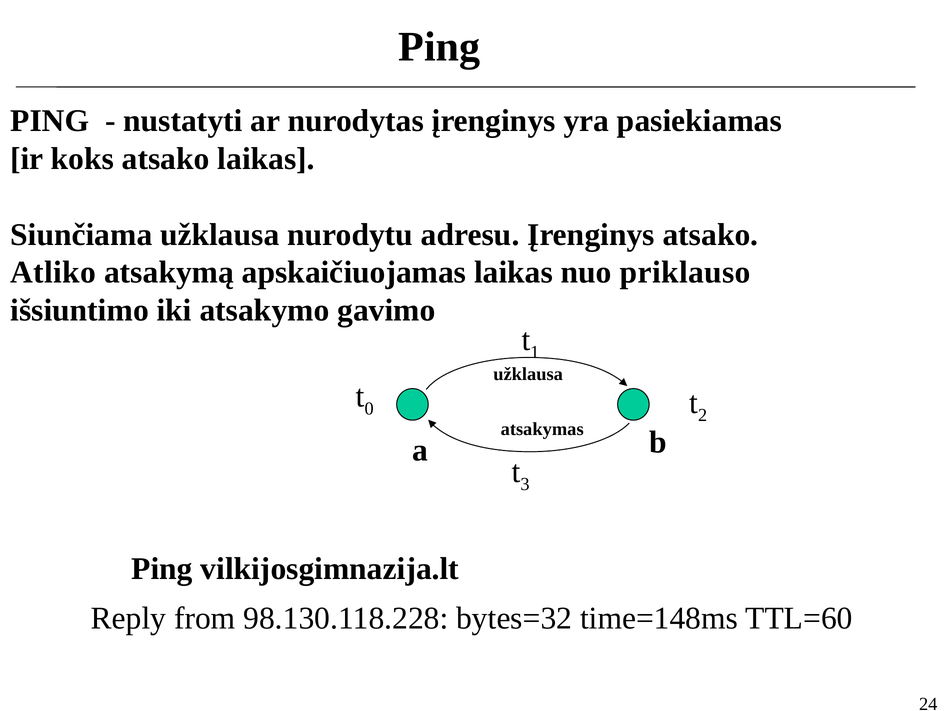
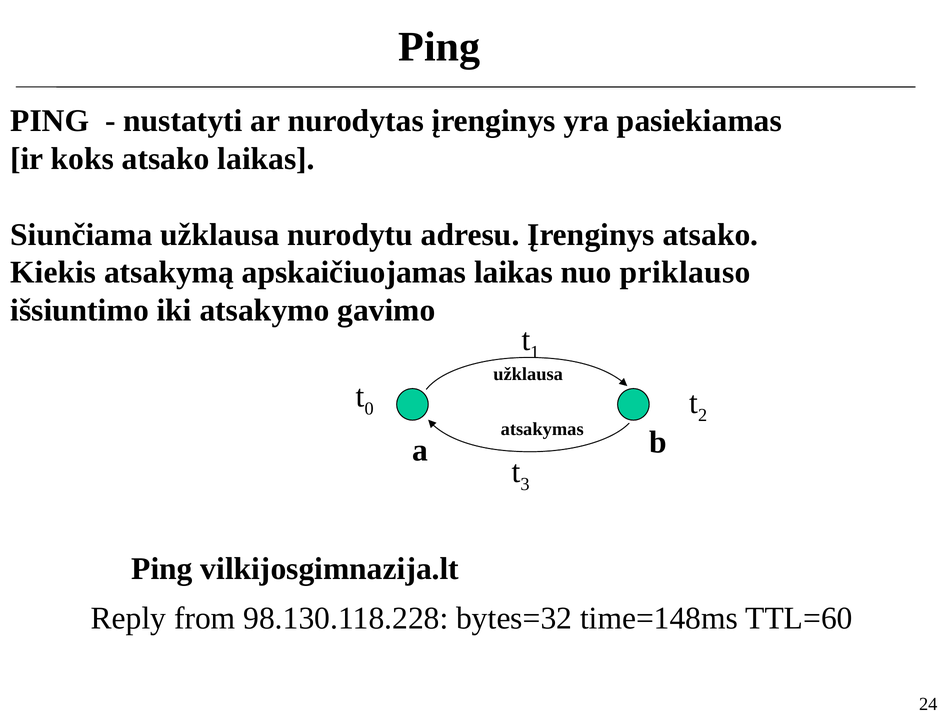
Atliko: Atliko -> Kiekis (53, 272)
